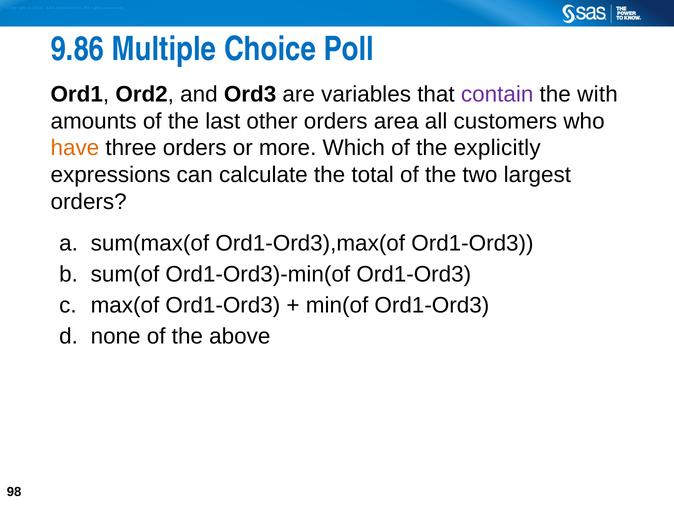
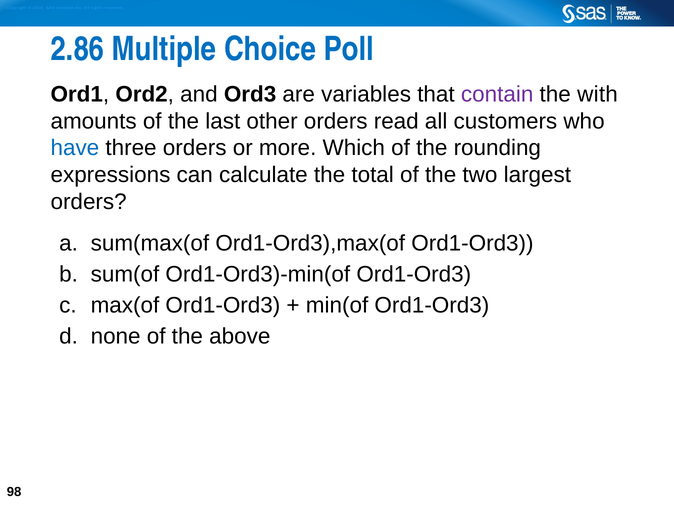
9.86: 9.86 -> 2.86 (77, 49)
area: area -> read (396, 121)
have colour: orange -> blue (75, 148)
explicitly: explicitly -> rounding (497, 148)
